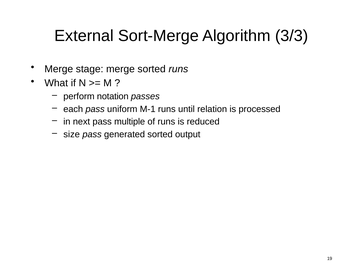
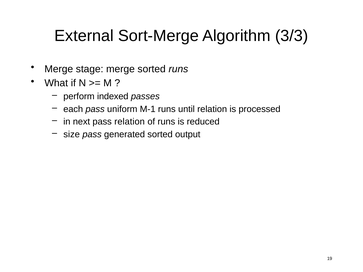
notation: notation -> indexed (113, 96)
pass multiple: multiple -> relation (130, 122)
